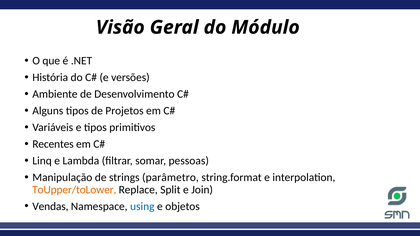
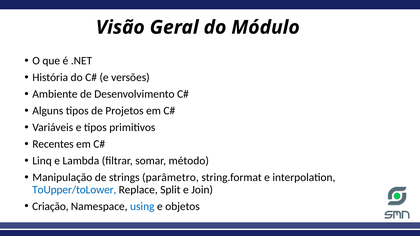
pessoas: pessoas -> método (189, 161)
ToUpper/toLower colour: orange -> blue (74, 190)
Vendas: Vendas -> Criação (50, 206)
